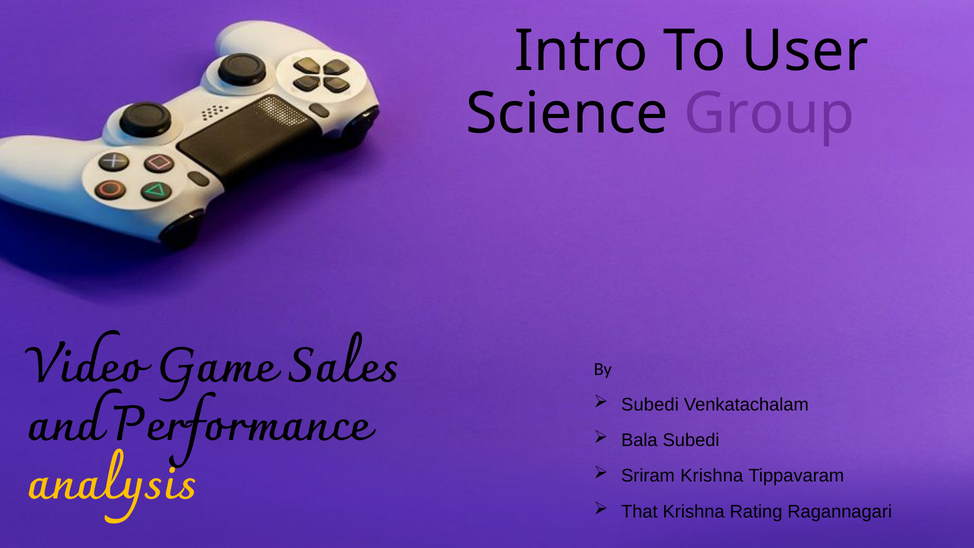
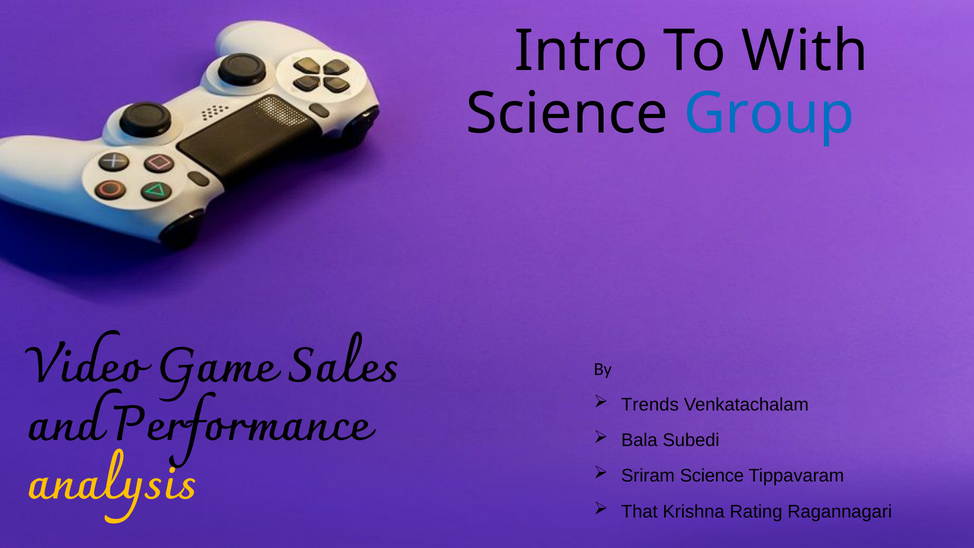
User: User -> With (805, 51)
Group colour: purple -> blue (769, 114)
Subedi: Subedi -> Trends (650, 405)
Sriram Krishna: Krishna -> Science (712, 476)
